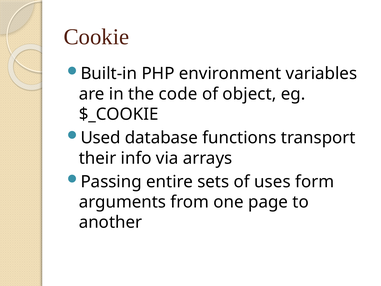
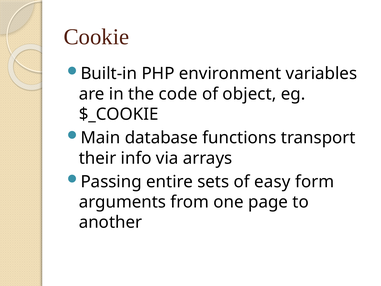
Used: Used -> Main (100, 138)
uses: uses -> easy (272, 182)
